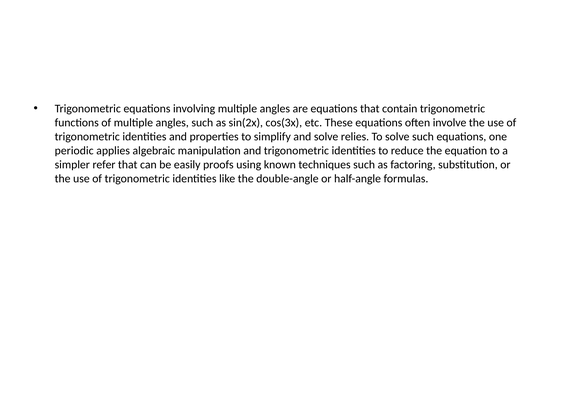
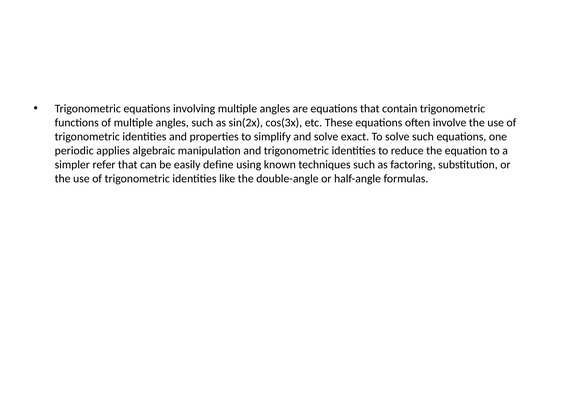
relies: relies -> exact (355, 137)
proofs: proofs -> define (218, 165)
